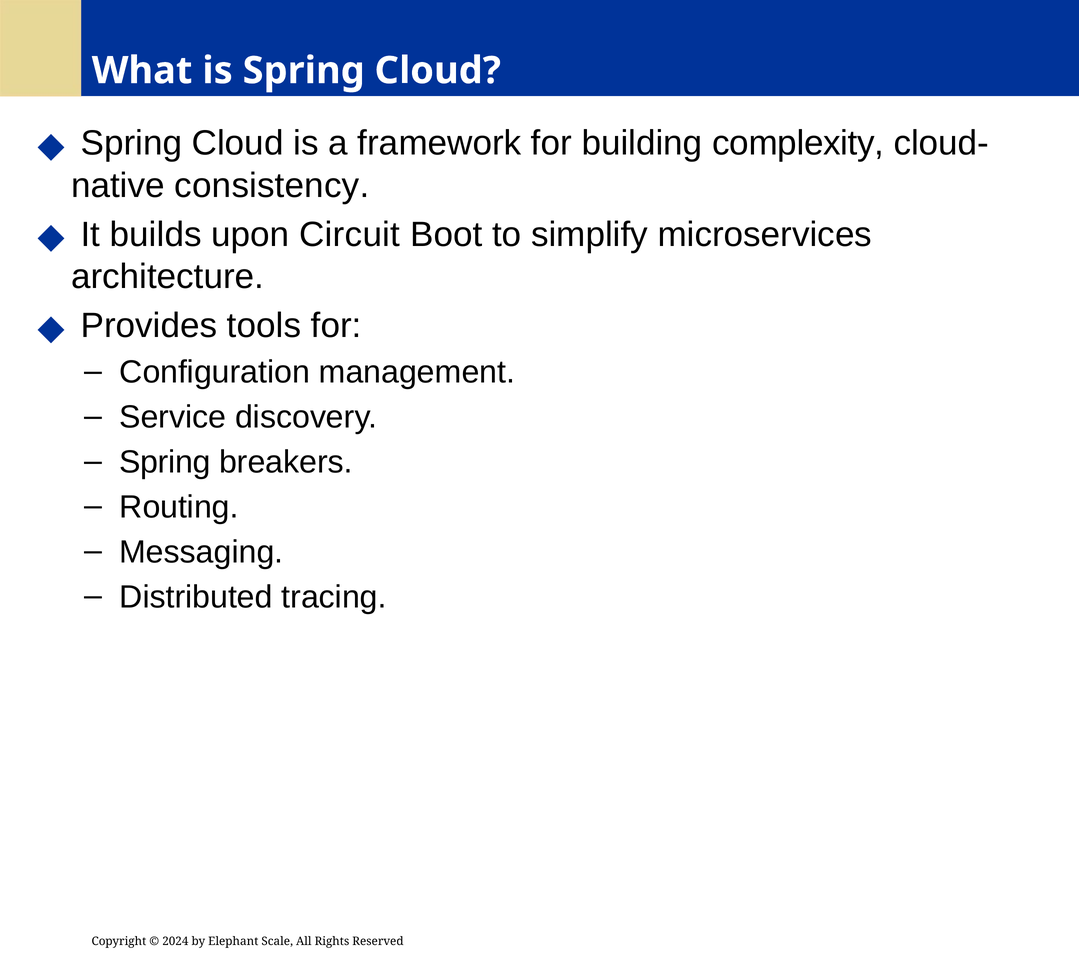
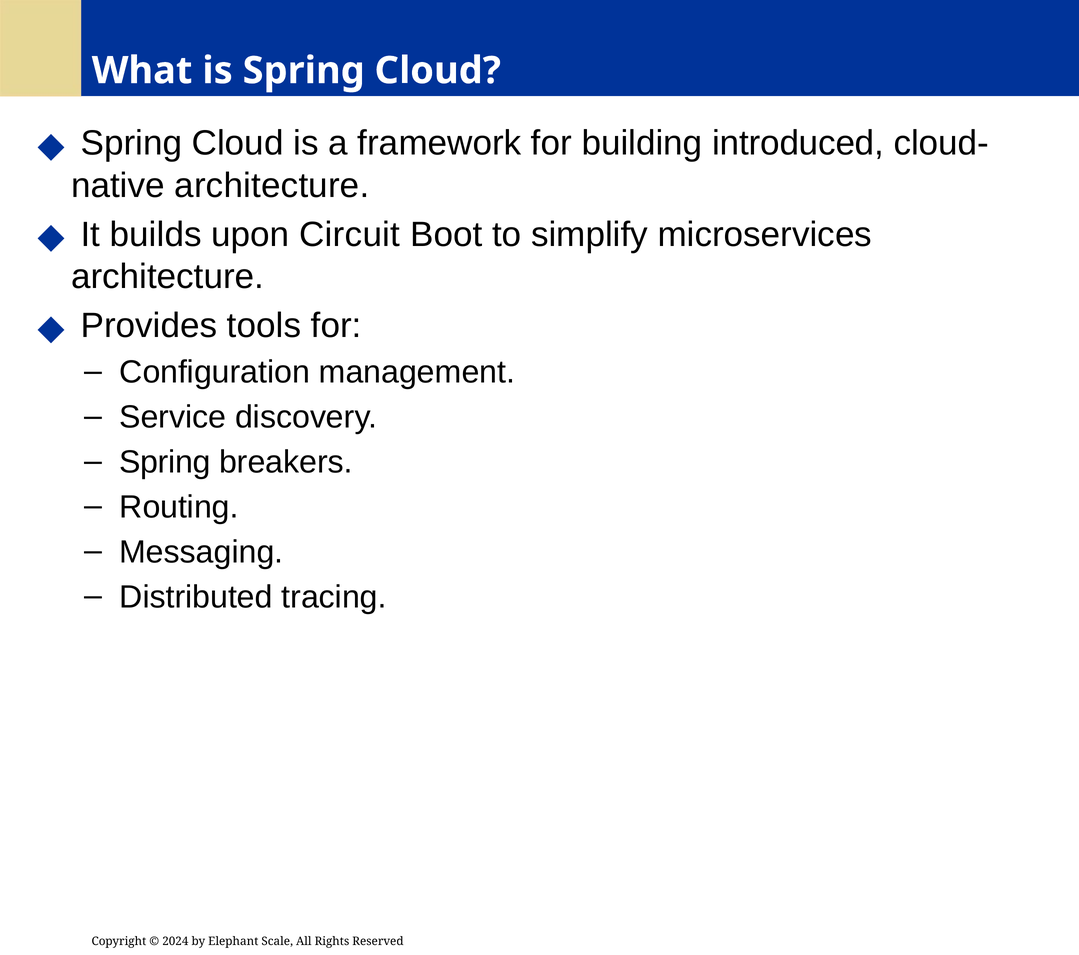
complexity: complexity -> introduced (798, 143)
consistency: consistency -> architecture (272, 185)
